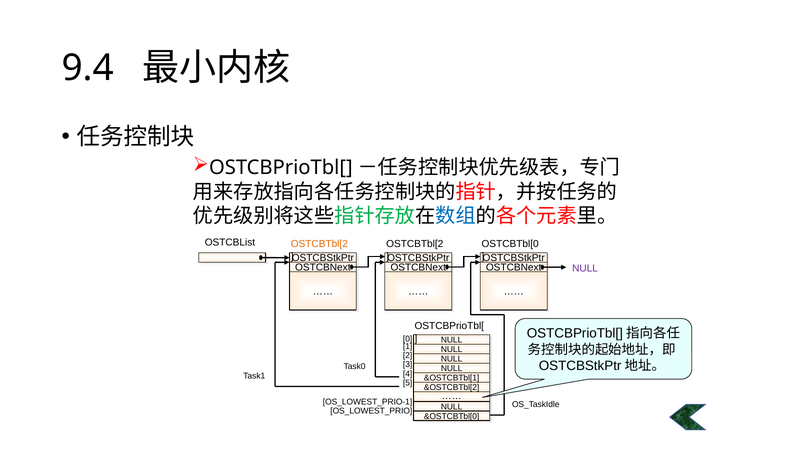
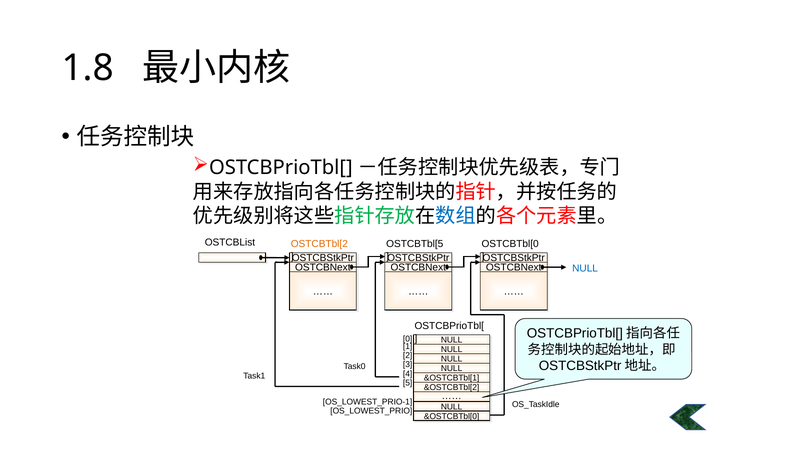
9.4: 9.4 -> 1.8 (88, 68)
OSTCBTbl[2: OSTCBTbl[2 -> OSTCBTbl[5 (415, 244)
NULL colour: purple -> blue (585, 268)
